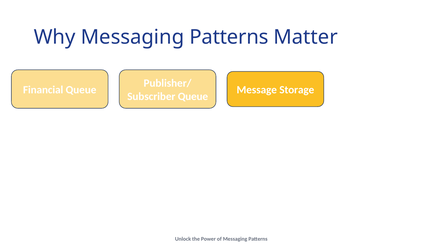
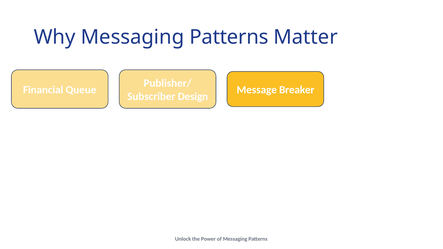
Storage: Storage -> Breaker (297, 90)
Subscriber Queue: Queue -> Design (193, 97)
